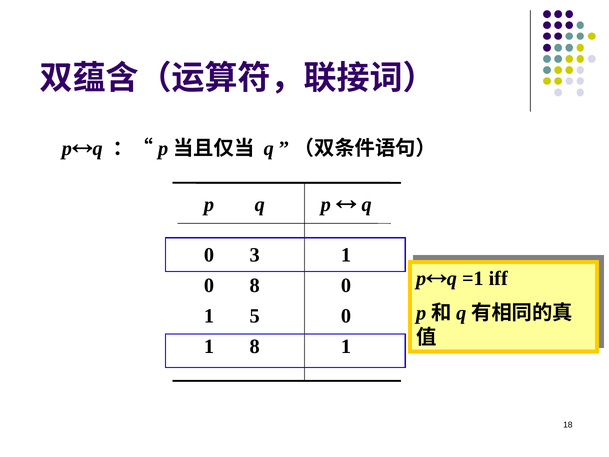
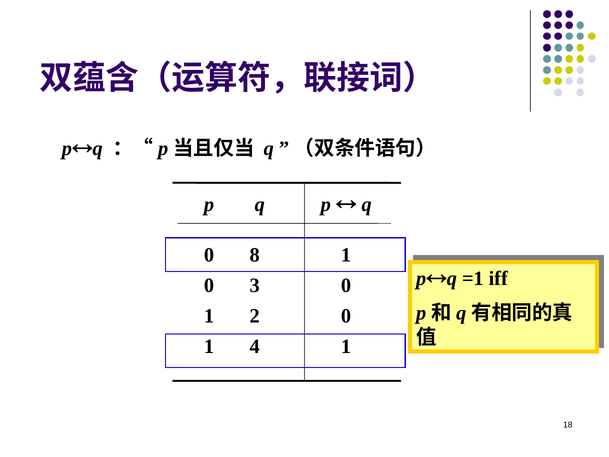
3: 3 -> 8 (255, 255)
0 8: 8 -> 3 (255, 286)
5: 5 -> 2 (255, 316)
1 8: 8 -> 4 (255, 346)
